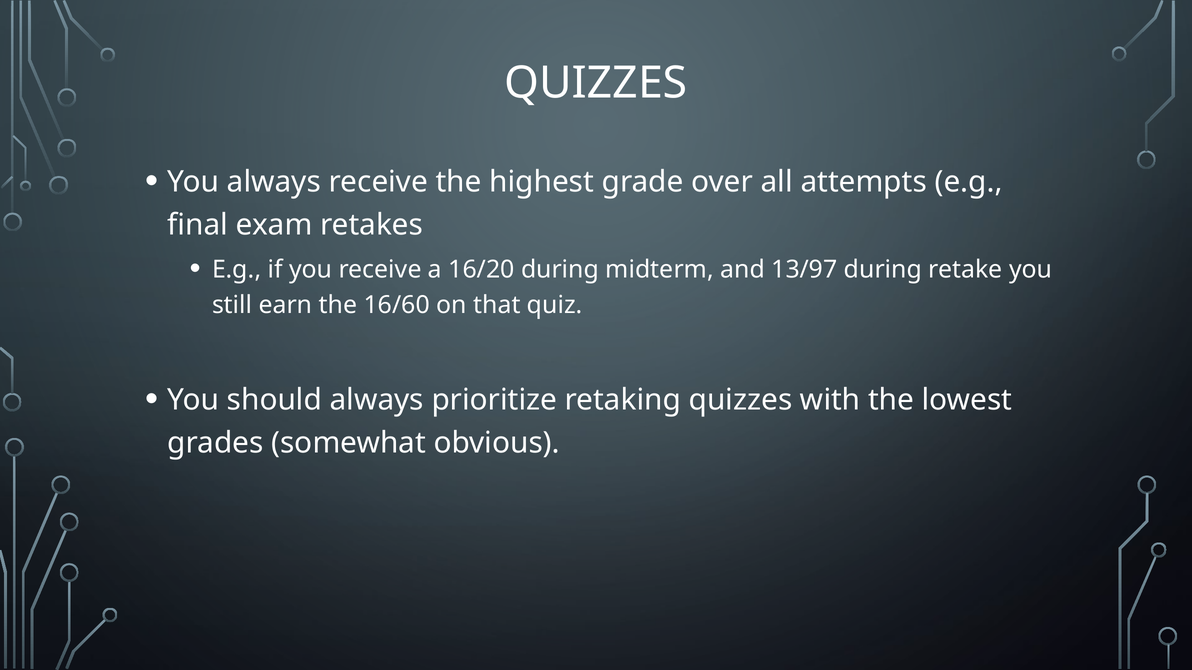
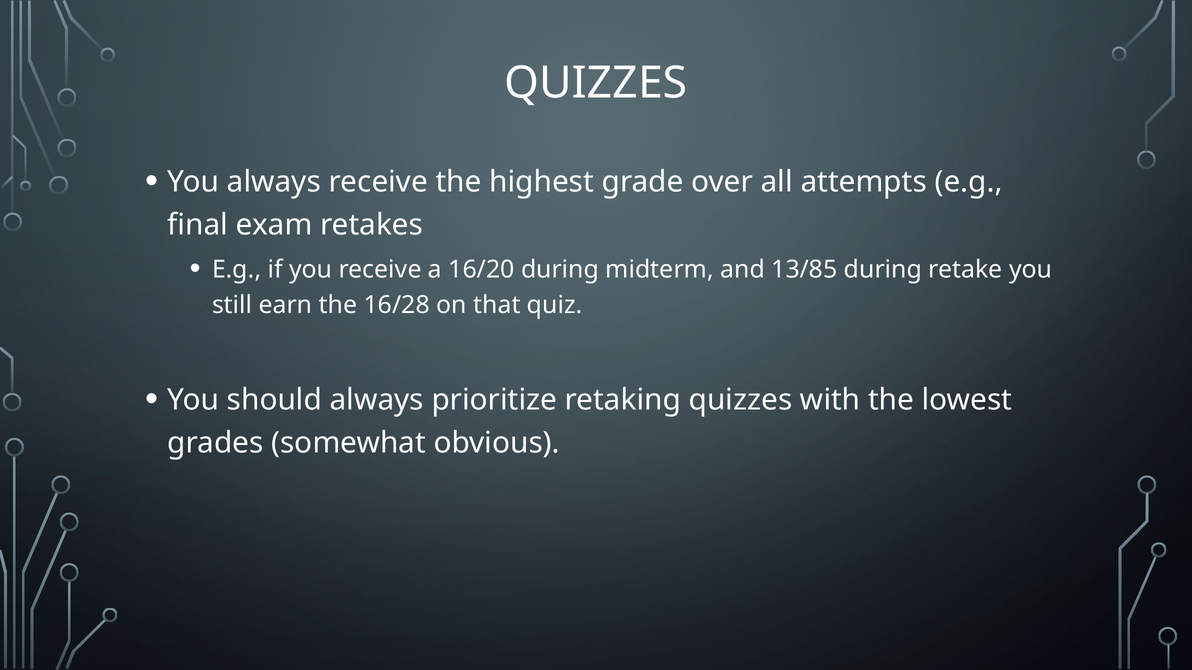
13/97: 13/97 -> 13/85 (804, 270)
16/60: 16/60 -> 16/28 (397, 305)
